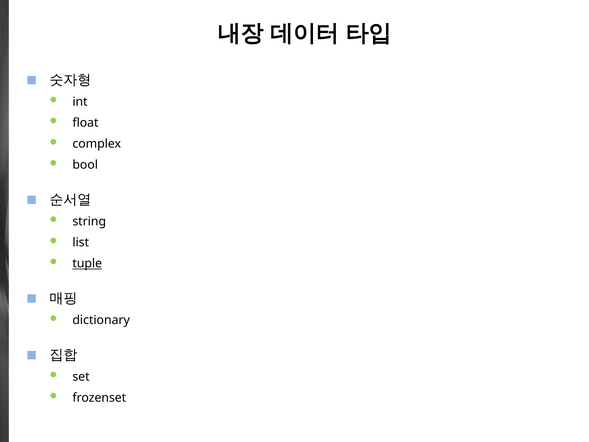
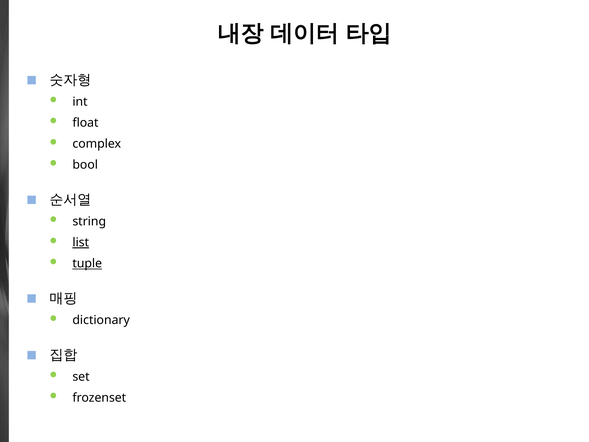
list underline: none -> present (81, 242)
